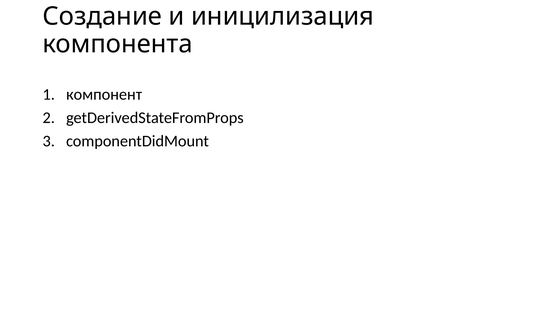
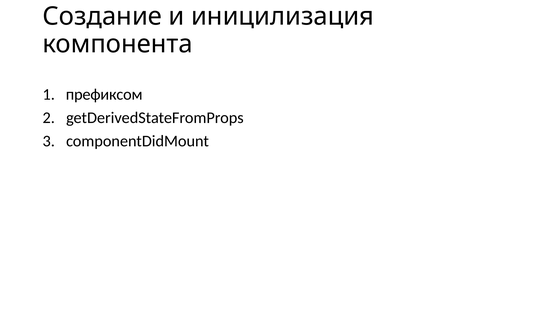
компонент: компонент -> префиксом (104, 94)
